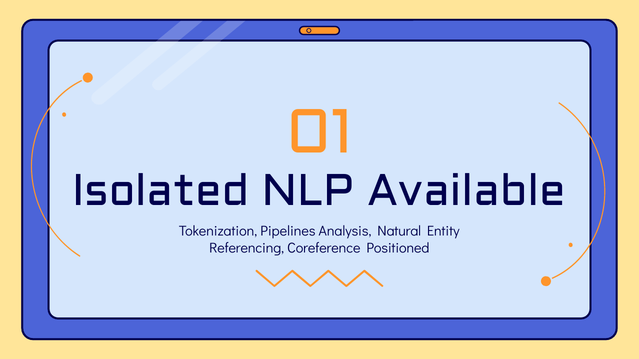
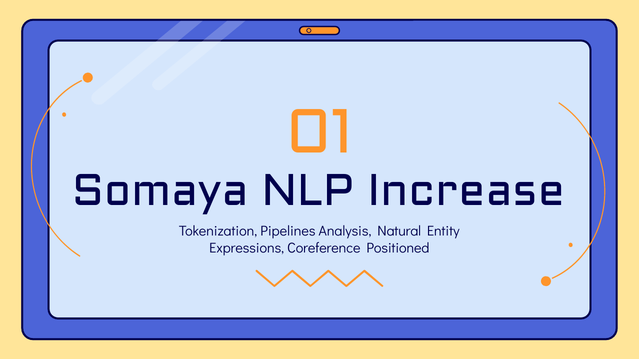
Isolated: Isolated -> Somaya (161, 191)
Available: Available -> Increase (466, 191)
Referencing: Referencing -> Expressions (247, 248)
